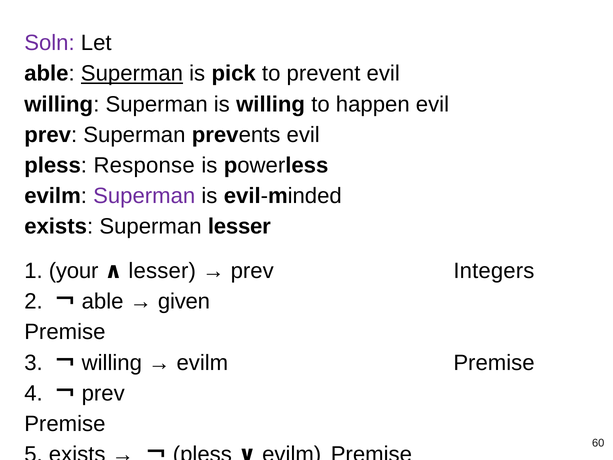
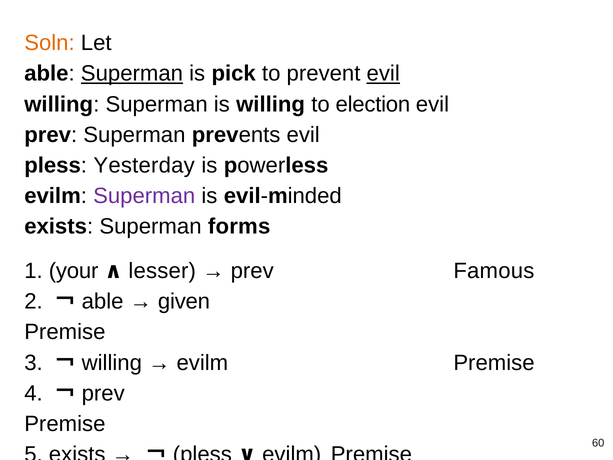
Soln colour: purple -> orange (49, 43)
evil underline: none -> present (383, 74)
happen: happen -> election (373, 104)
Response: Response -> Yesterday (144, 165)
Superman lesser: lesser -> forms (239, 226)
Integers: Integers -> Famous (494, 271)
